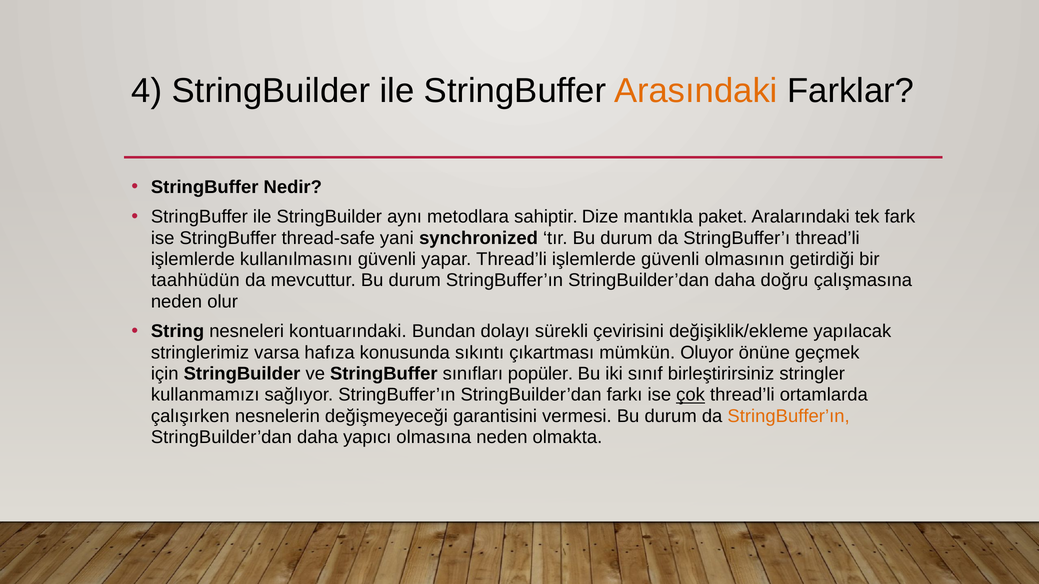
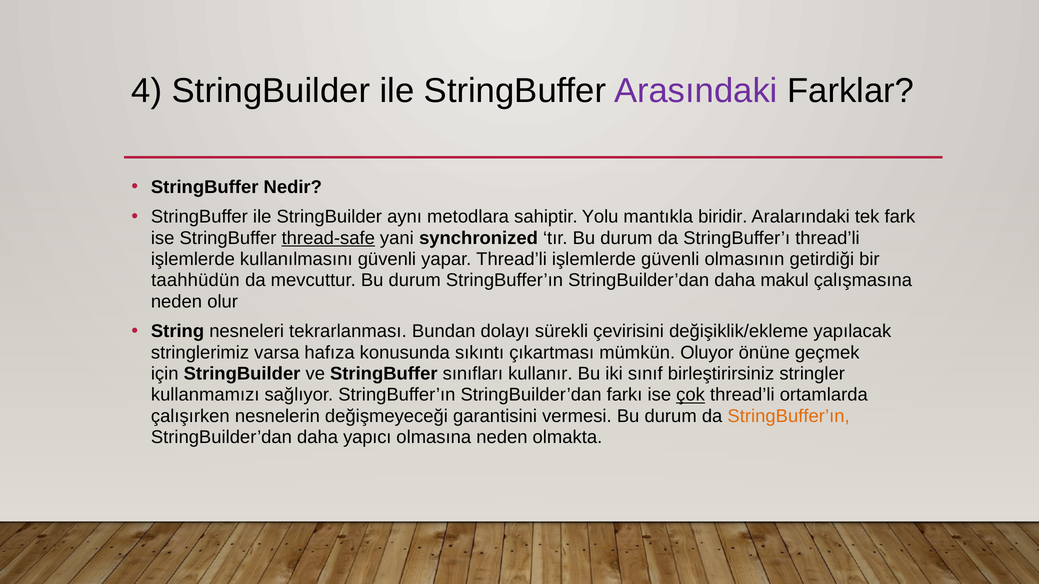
Arasındaki colour: orange -> purple (696, 91)
Dize: Dize -> Yolu (600, 217)
paket: paket -> biridir (723, 217)
thread-safe underline: none -> present (328, 238)
doğru: doğru -> makul (785, 281)
kontuarındaki: kontuarındaki -> tekrarlanması (348, 332)
popüler: popüler -> kullanır (540, 374)
